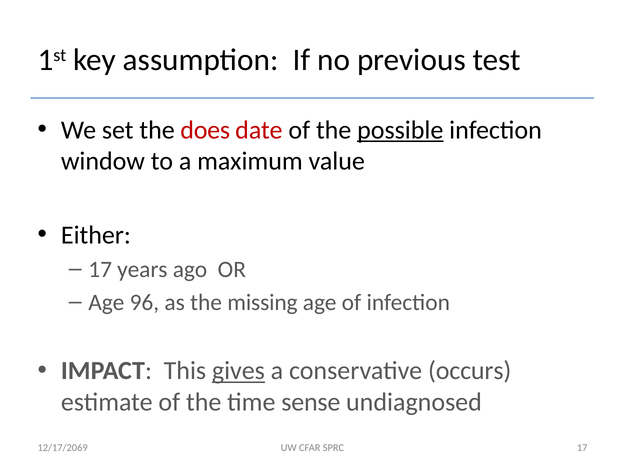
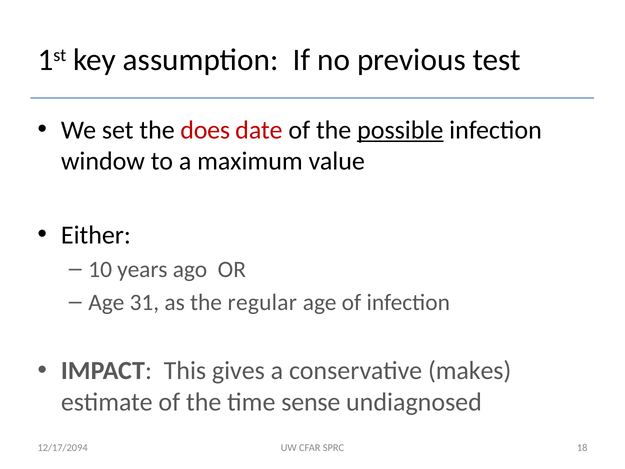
17: 17 -> 10 (100, 269)
96: 96 -> 31 (144, 302)
missing: missing -> regular (262, 302)
gives underline: present -> none (238, 371)
occurs: occurs -> makes (470, 371)
SPRC 17: 17 -> 18 (582, 448)
12/17/2069: 12/17/2069 -> 12/17/2094 (63, 448)
